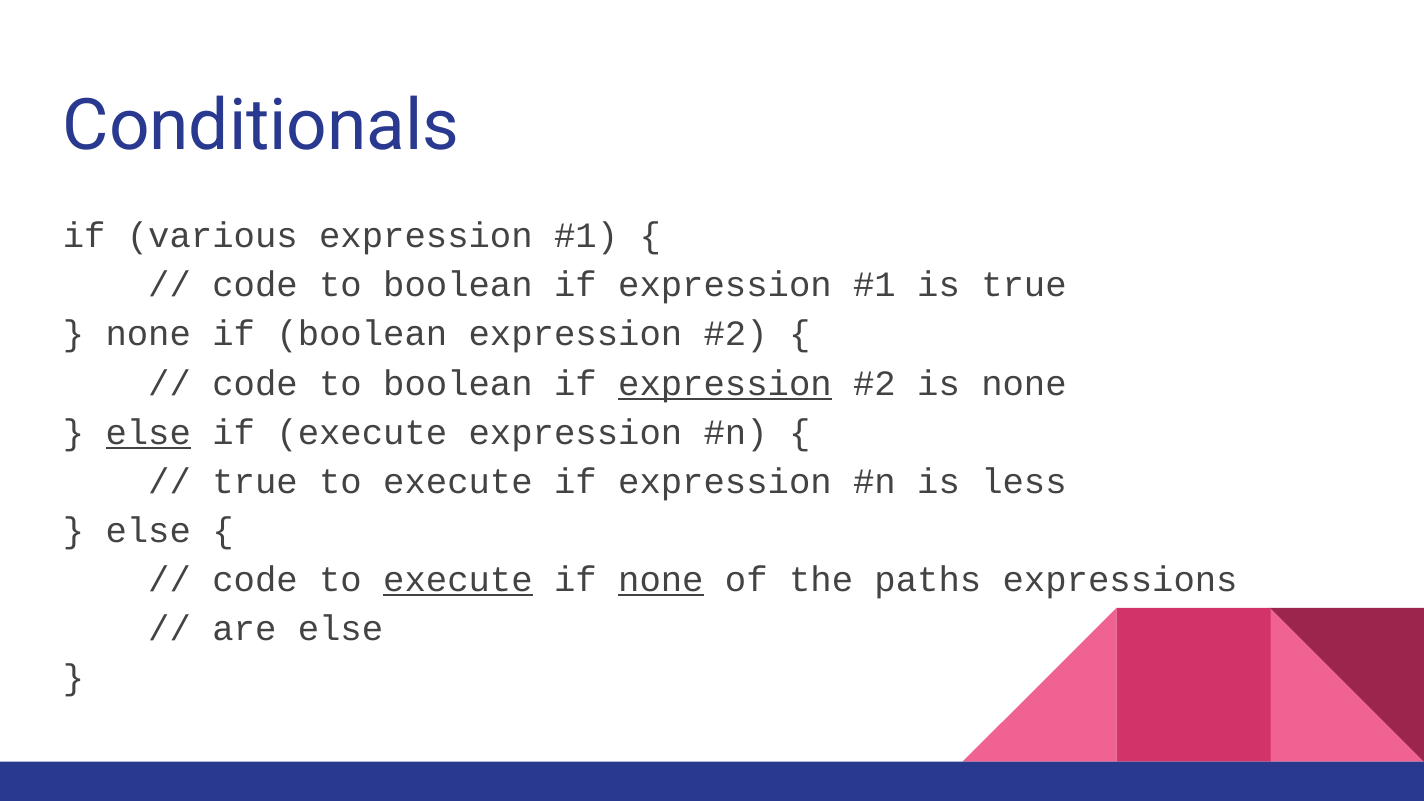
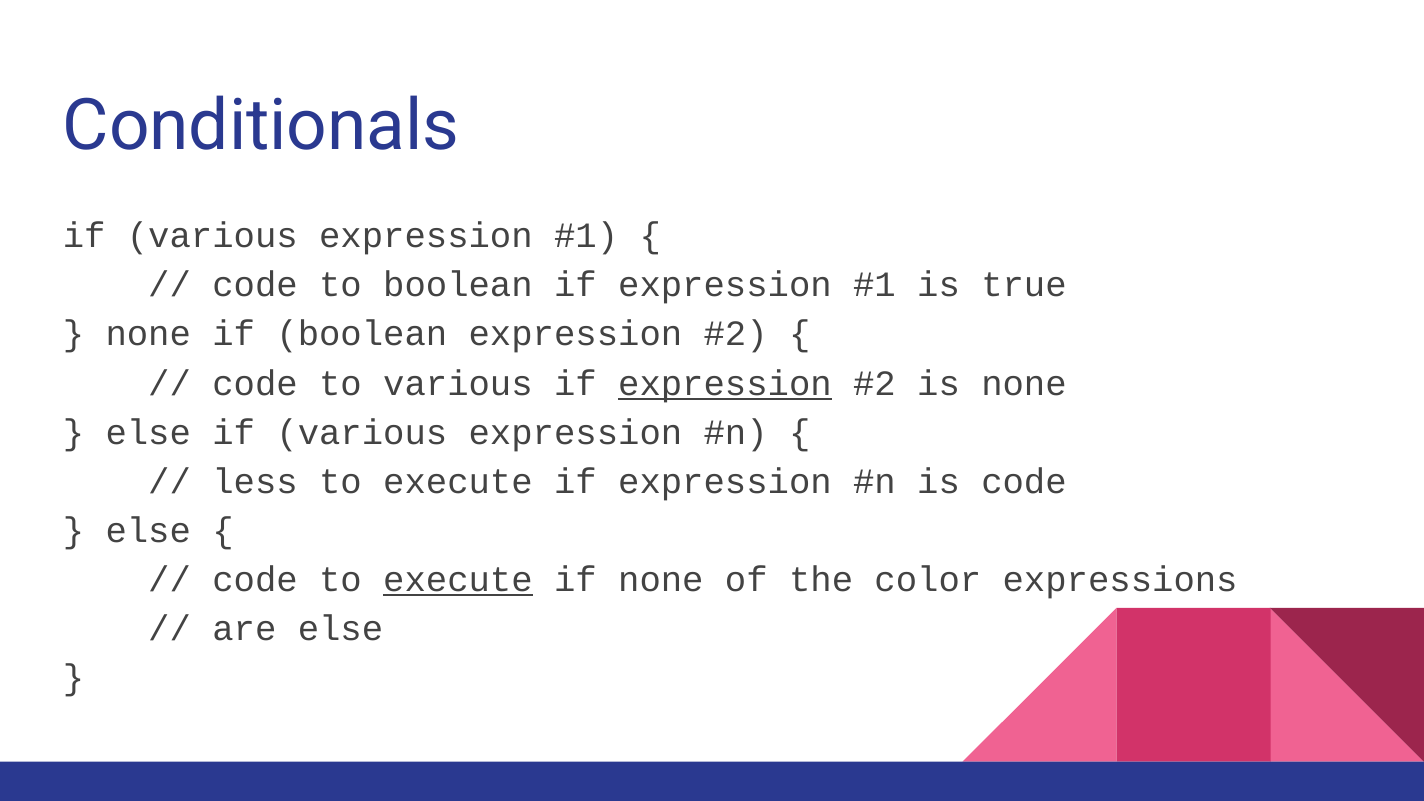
boolean: boolean -> various (458, 383)
else underline: present -> none (148, 432)
execute: execute -> various (362, 432)
true: true -> less (255, 482)
is less: less -> code (1024, 482)
none underline: present -> none (661, 580)
paths: paths -> color (928, 580)
